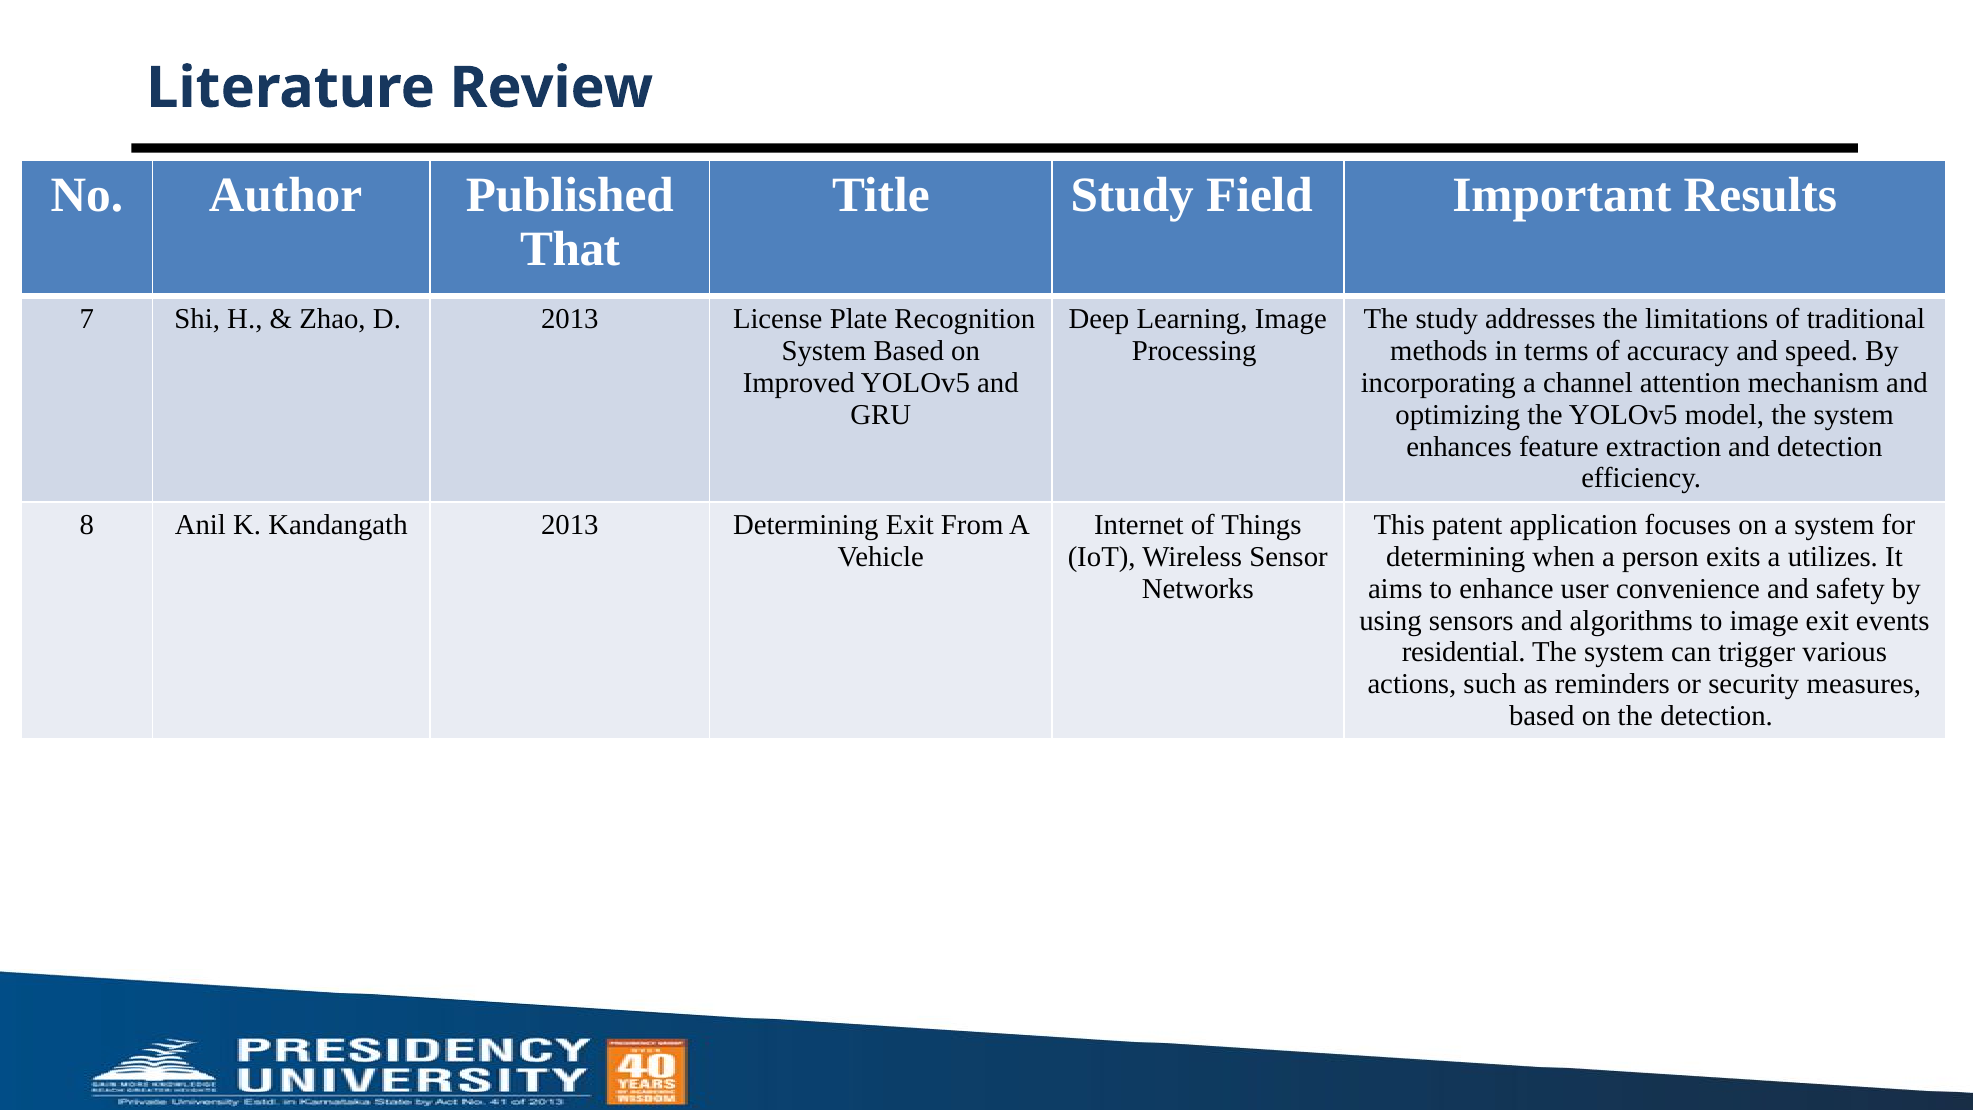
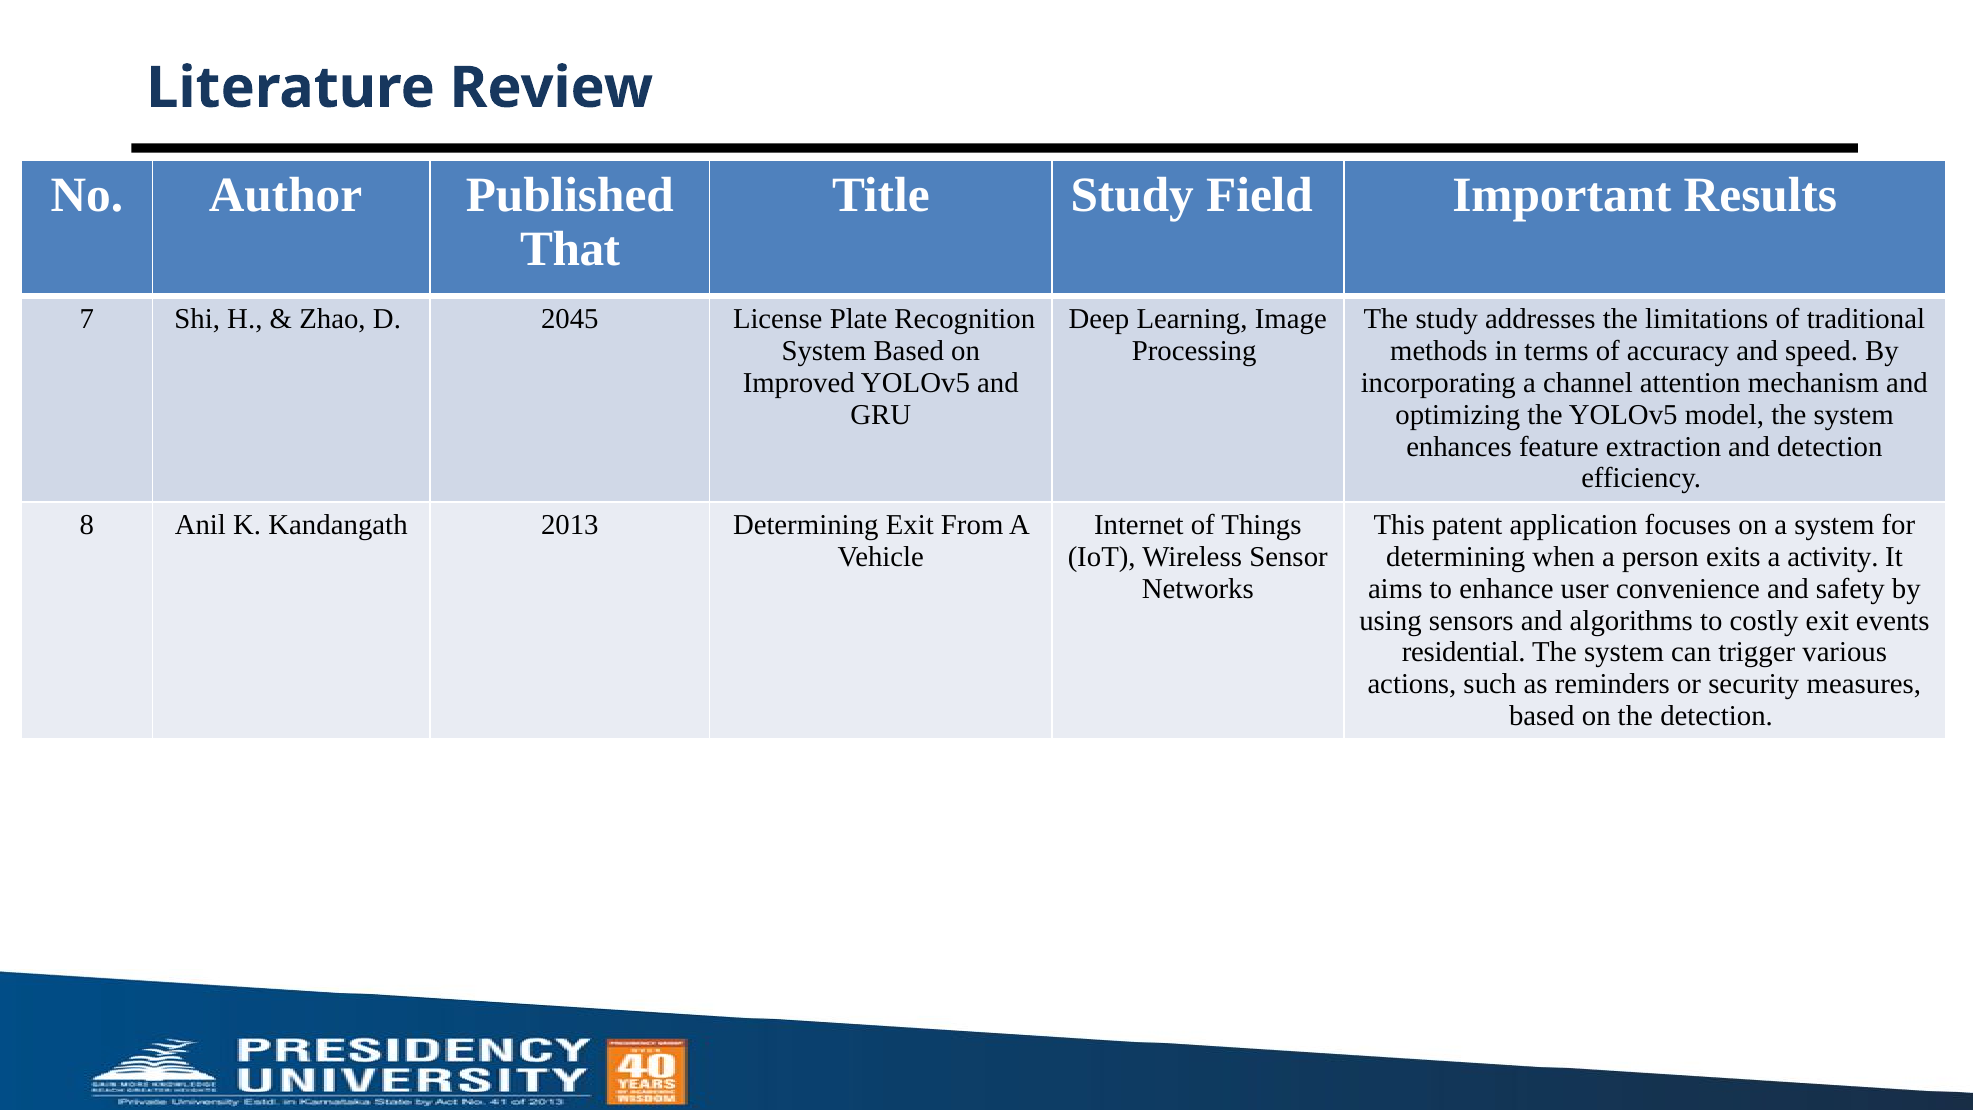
D 2013: 2013 -> 2045 (570, 319)
utilizes: utilizes -> activity (1833, 557)
to image: image -> costly (1764, 620)
